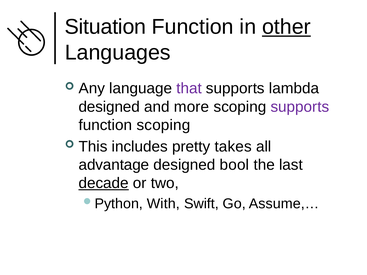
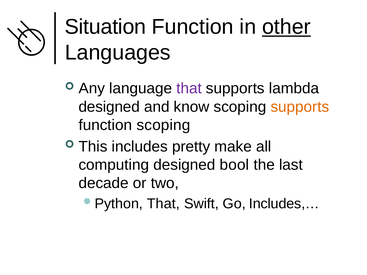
more: more -> know (192, 107)
supports colour: purple -> orange (300, 107)
takes: takes -> make (233, 147)
advantage: advantage -> computing (114, 165)
decade underline: present -> none (104, 183)
With: With -> That (163, 204)
Assume,…: Assume,… -> Includes,… (284, 204)
